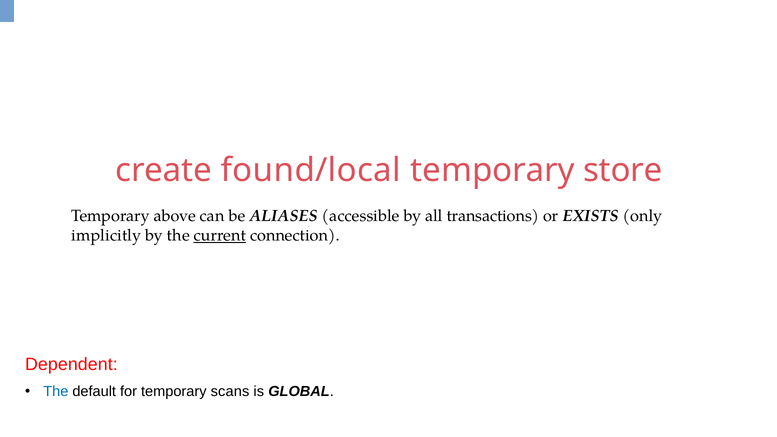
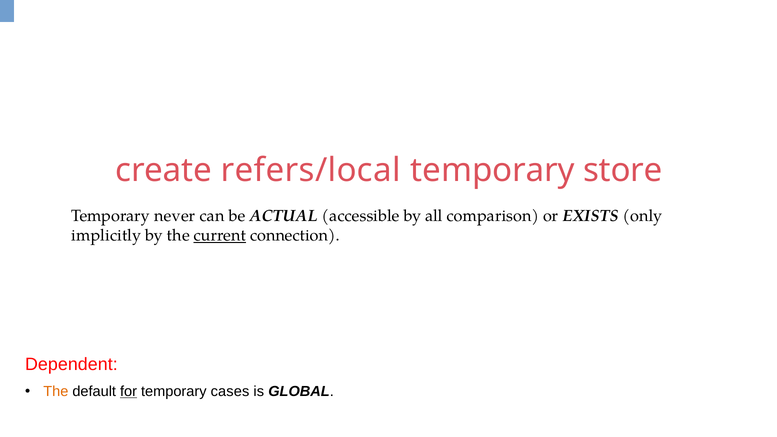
found/local: found/local -> refers/local (311, 170)
above: above -> never (175, 216)
ALIASES: ALIASES -> ACTUAL (284, 216)
transactions: transactions -> comparison (493, 216)
The colour: blue -> orange (56, 392)
for underline: none -> present (129, 392)
scans: scans -> cases (230, 392)
